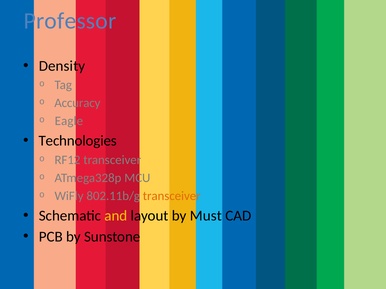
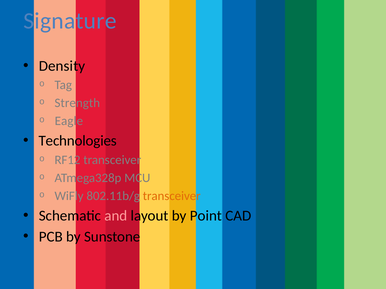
Professor: Professor -> Signature (70, 21)
Accuracy: Accuracy -> Strength (77, 103)
and colour: yellow -> pink (116, 216)
Must: Must -> Point (206, 216)
